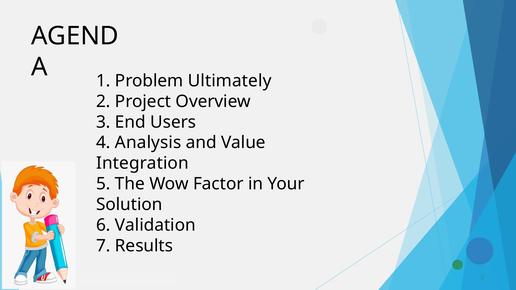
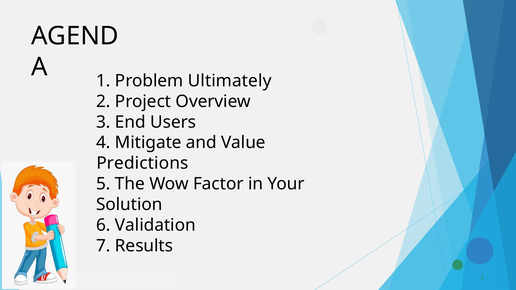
Analysis: Analysis -> Mitigate (148, 143)
Integration: Integration -> Predictions (142, 163)
